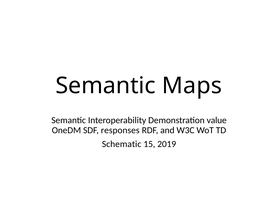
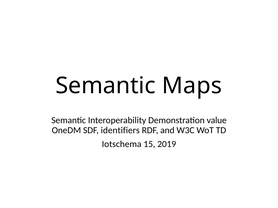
responses: responses -> identifiers (120, 131)
Schematic: Schematic -> Iotschema (122, 144)
